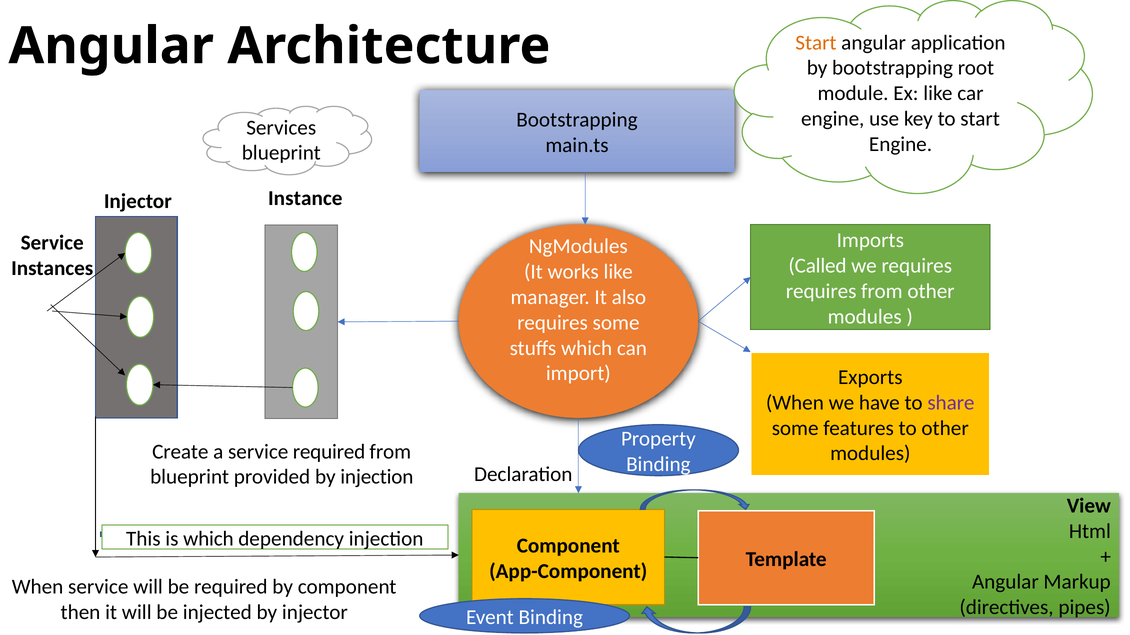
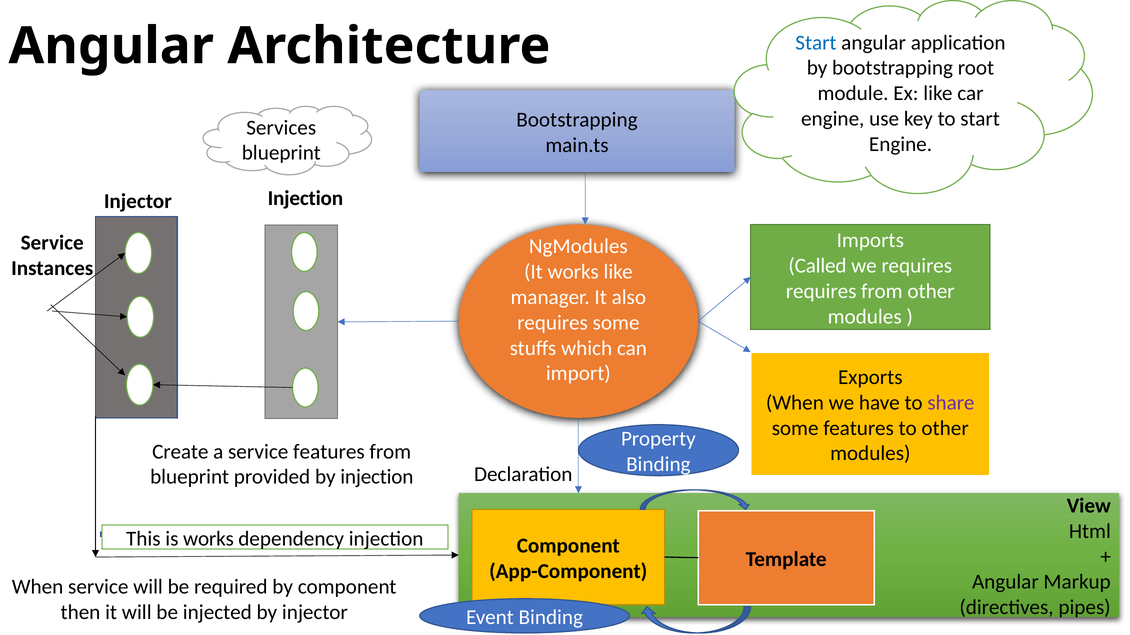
Start colour: orange -> blue (816, 43)
Instance: Instance -> Injection (305, 198)
service required: required -> features (329, 452)
is which: which -> works (208, 539)
